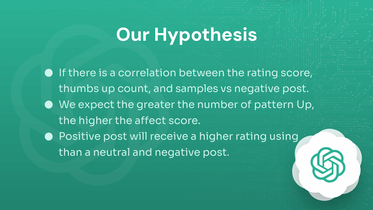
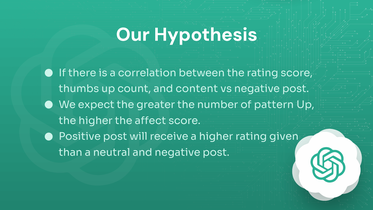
samples: samples -> content (197, 89)
using: using -> given (284, 136)
